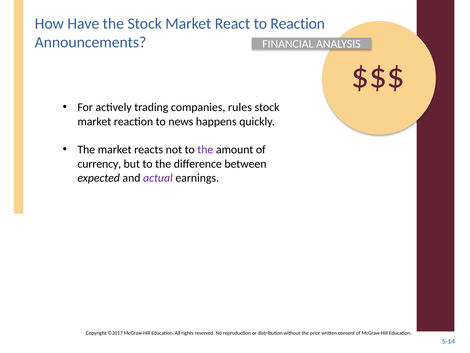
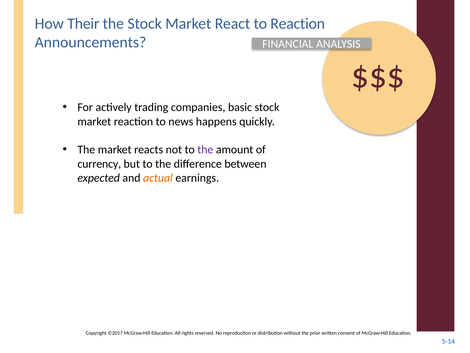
Have: Have -> Their (83, 24)
rules: rules -> basic (240, 107)
actual colour: purple -> orange (158, 178)
